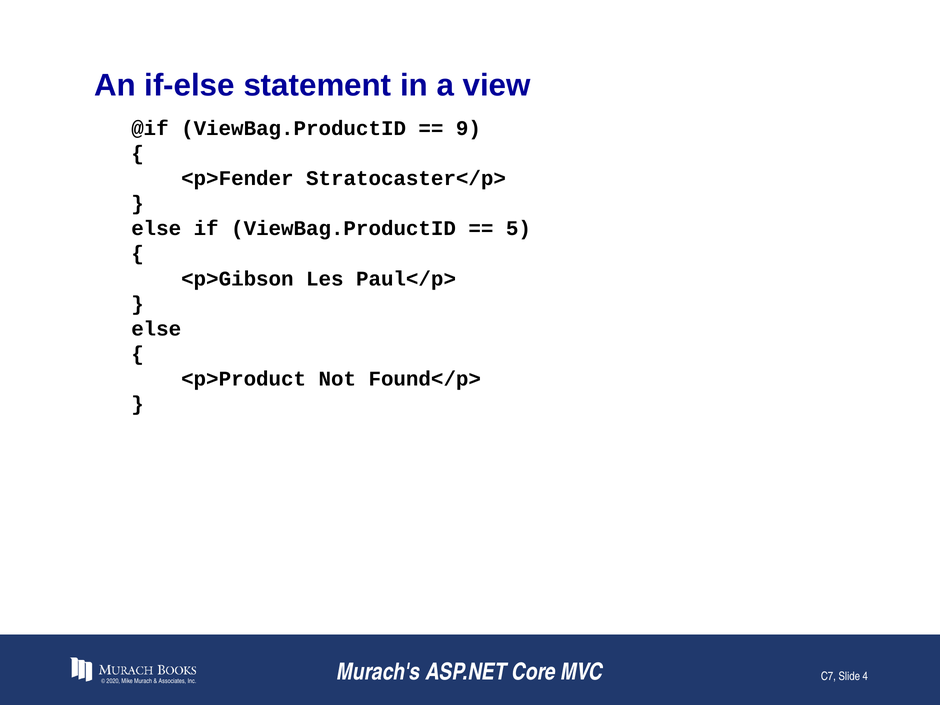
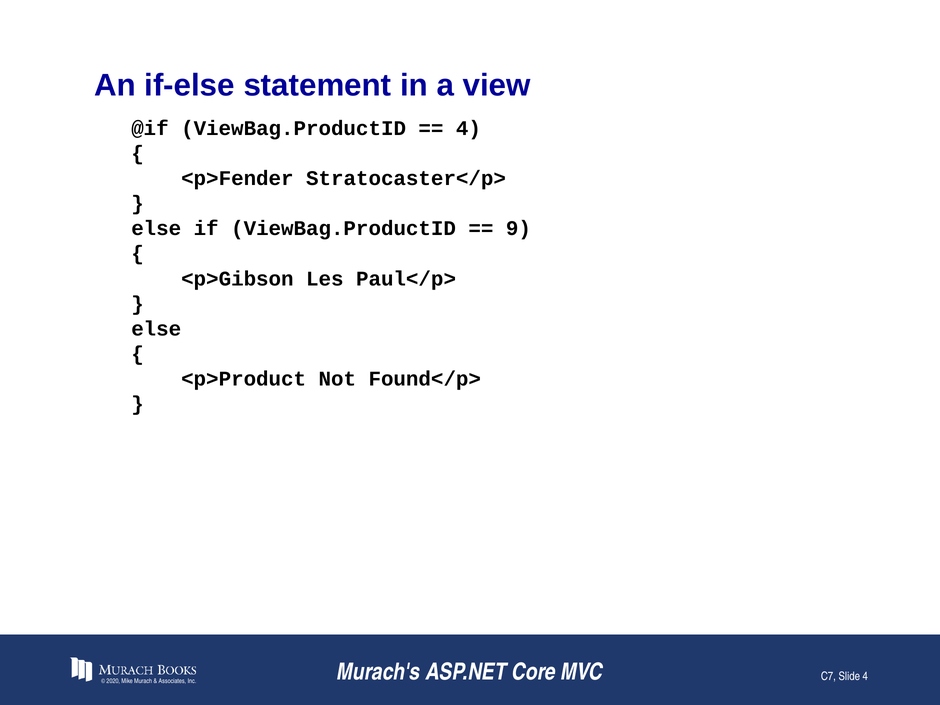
9: 9 -> 4 (468, 128)
5: 5 -> 9 (518, 229)
